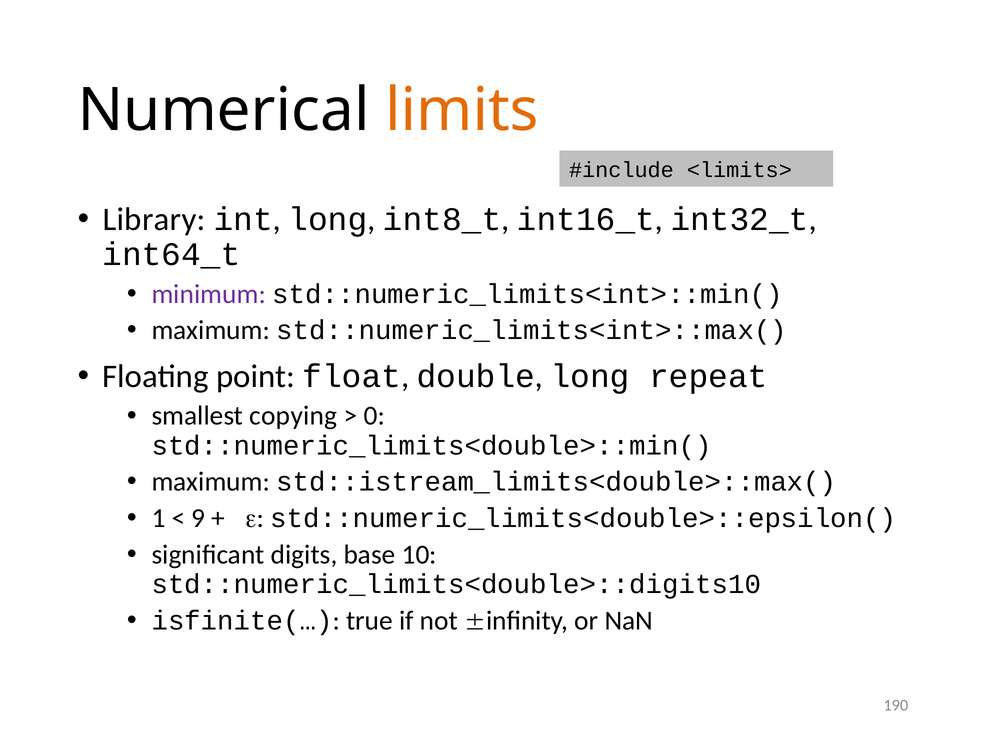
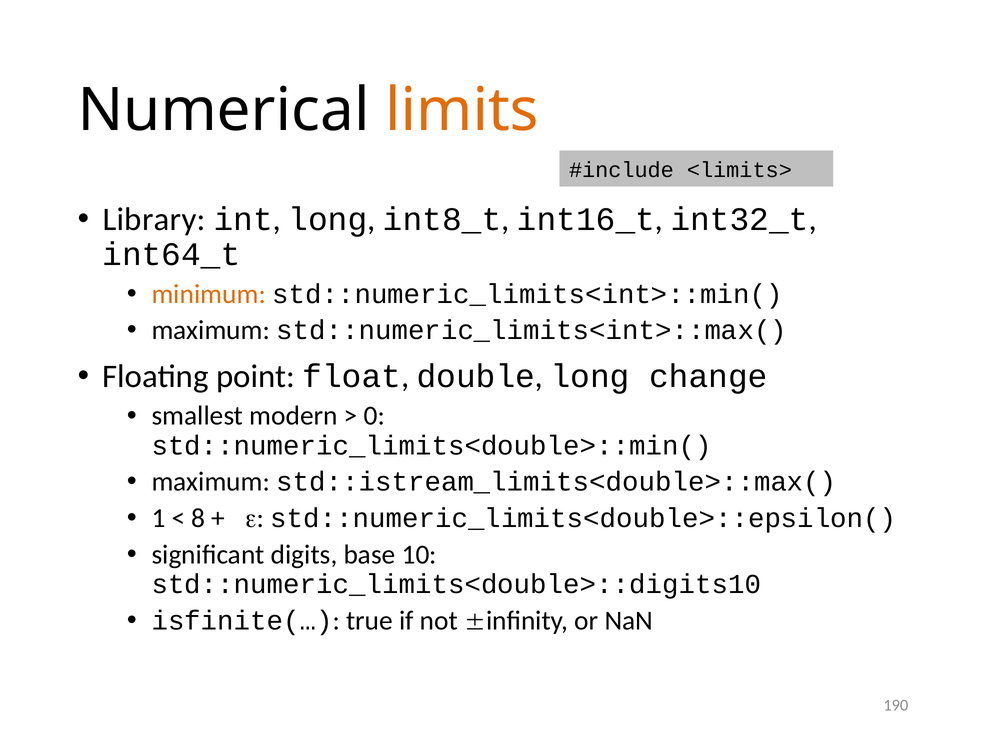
minimum colour: purple -> orange (209, 294)
repeat: repeat -> change (708, 377)
copying: copying -> modern (293, 416)
9: 9 -> 8 (198, 519)
